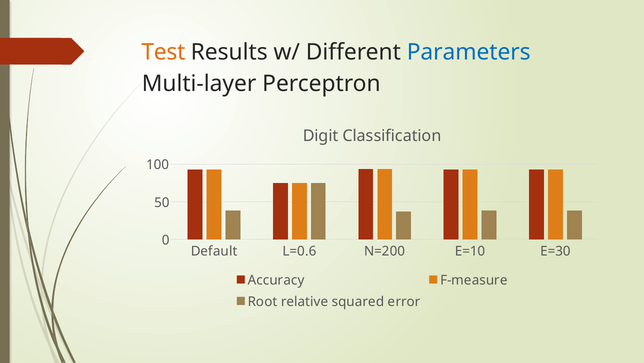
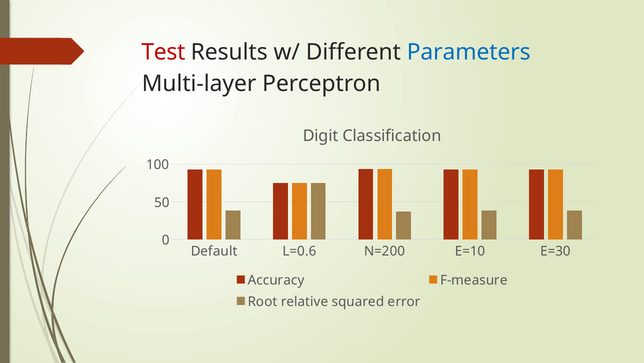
Test colour: orange -> red (163, 52)
